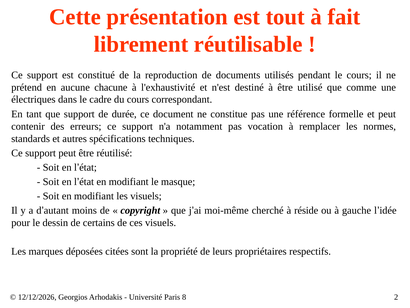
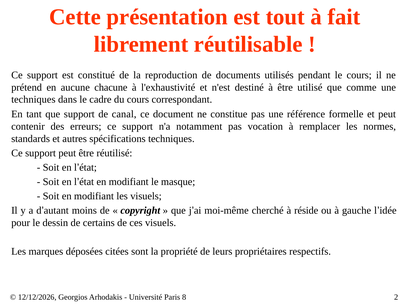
électriques: électriques -> techniques (33, 99)
durée: durée -> canal (124, 114)
